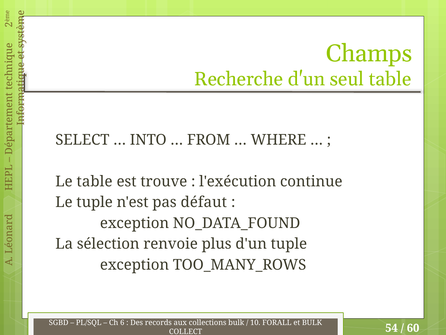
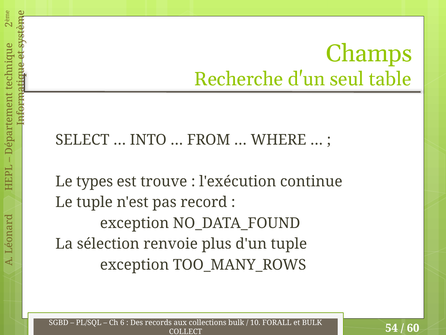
Le table: table -> types (95, 181)
défaut: défaut -> record (204, 202)
